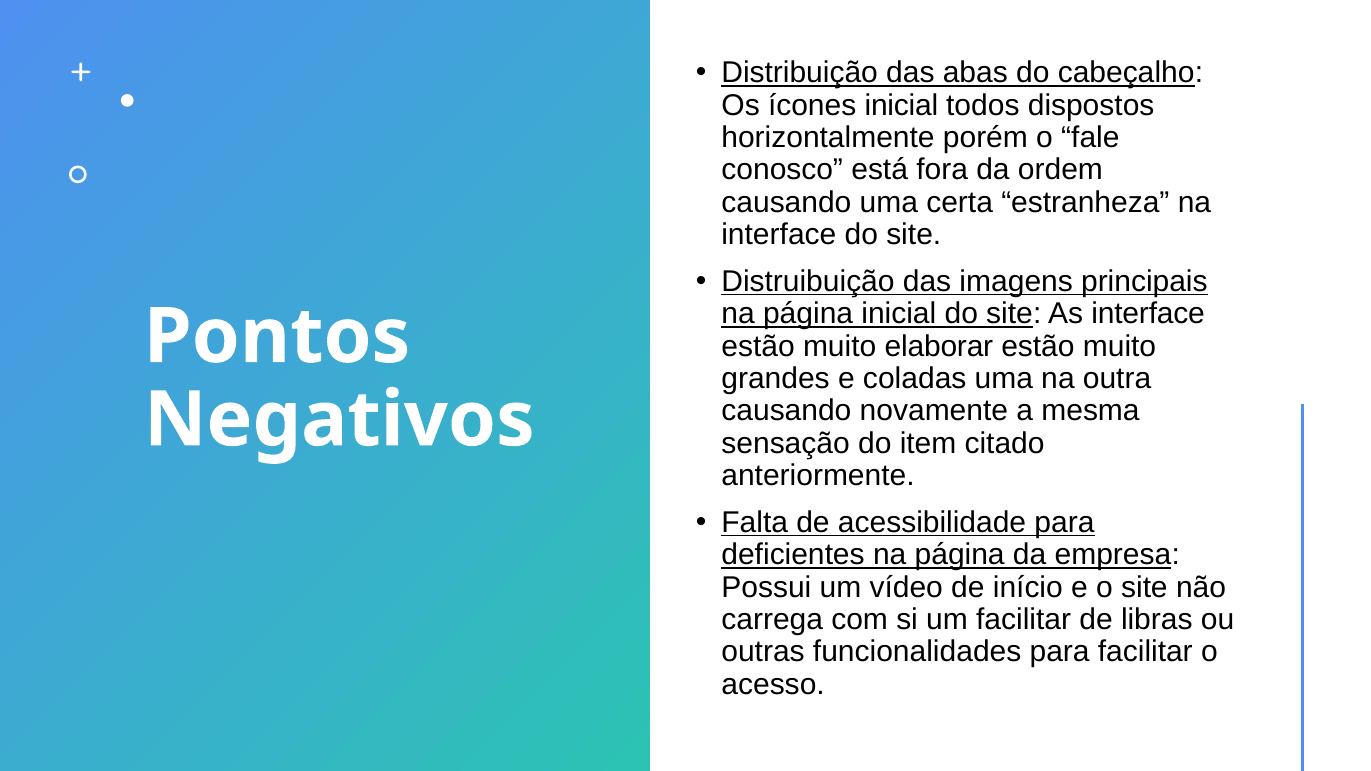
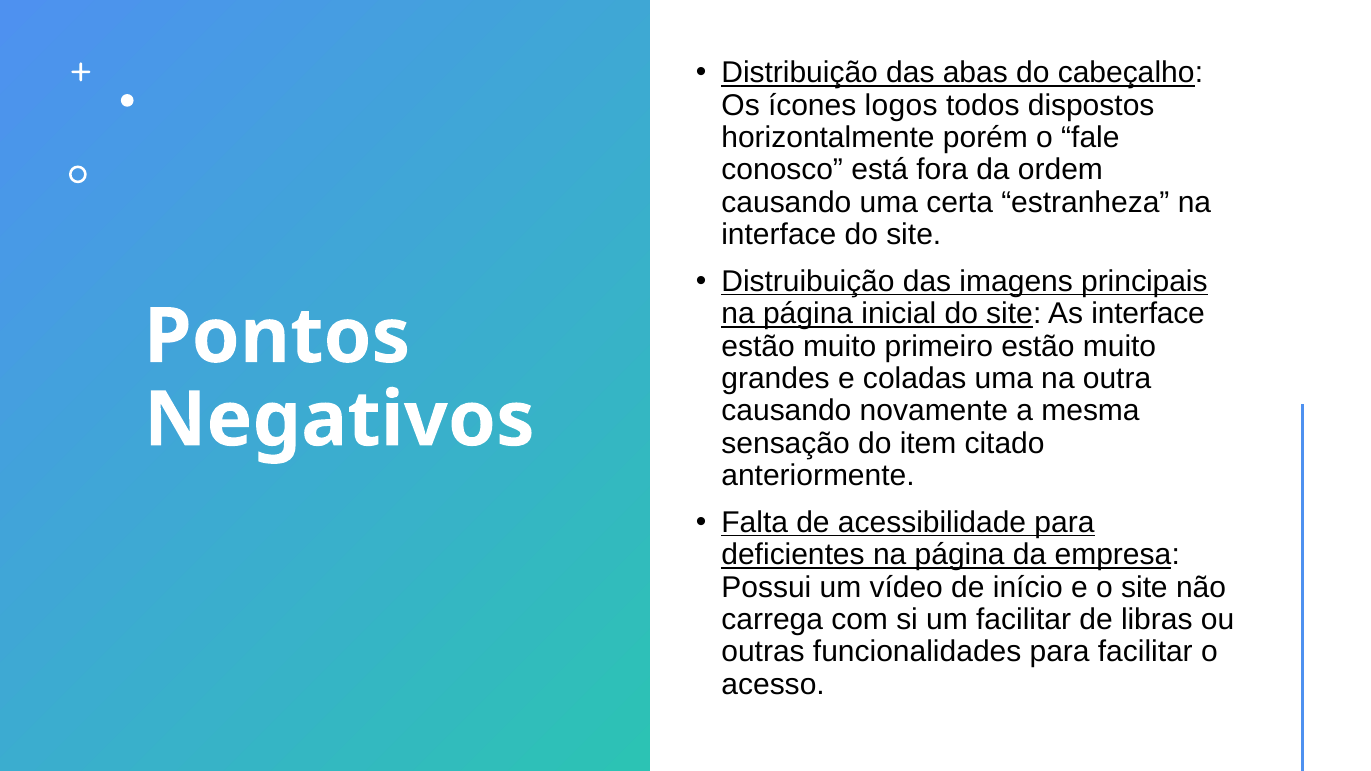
ícones inicial: inicial -> logos (901, 105)
elaborar: elaborar -> primeiro (939, 346)
